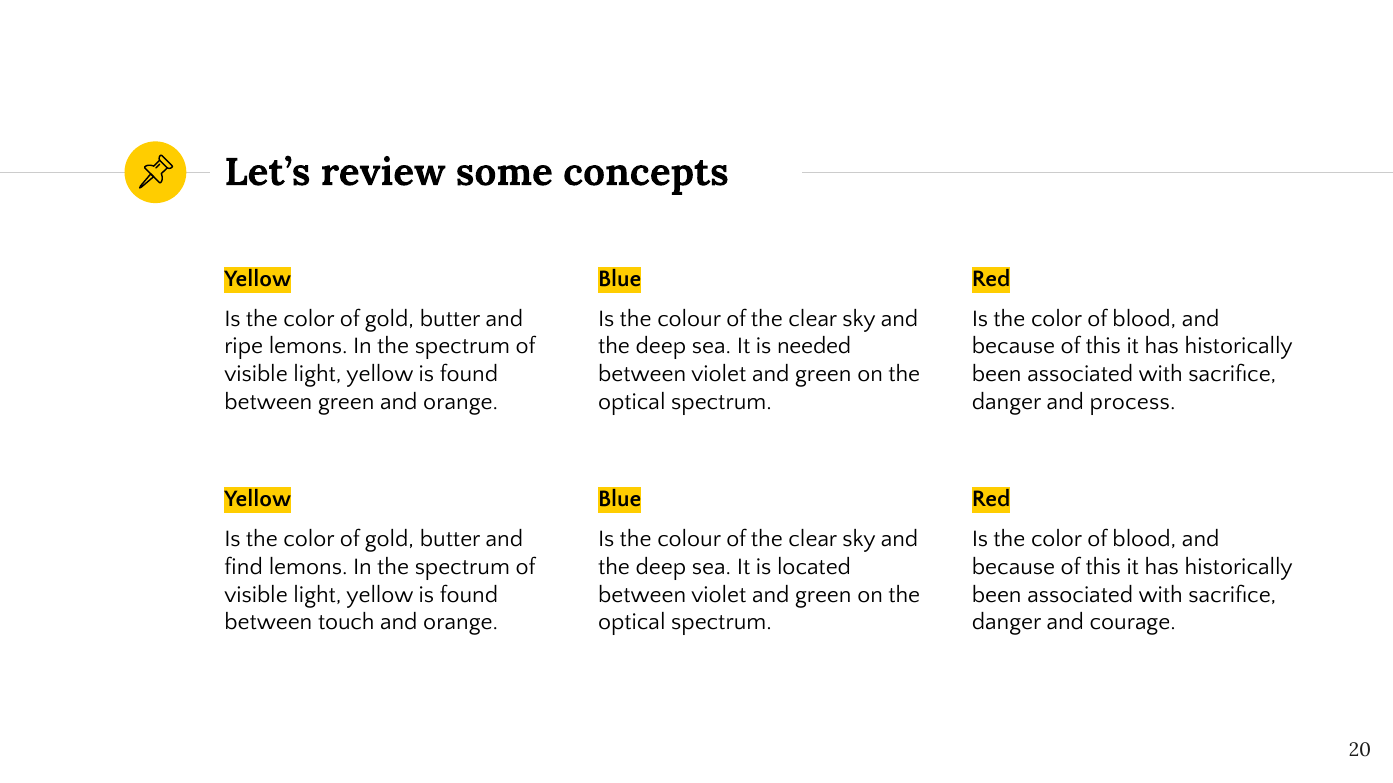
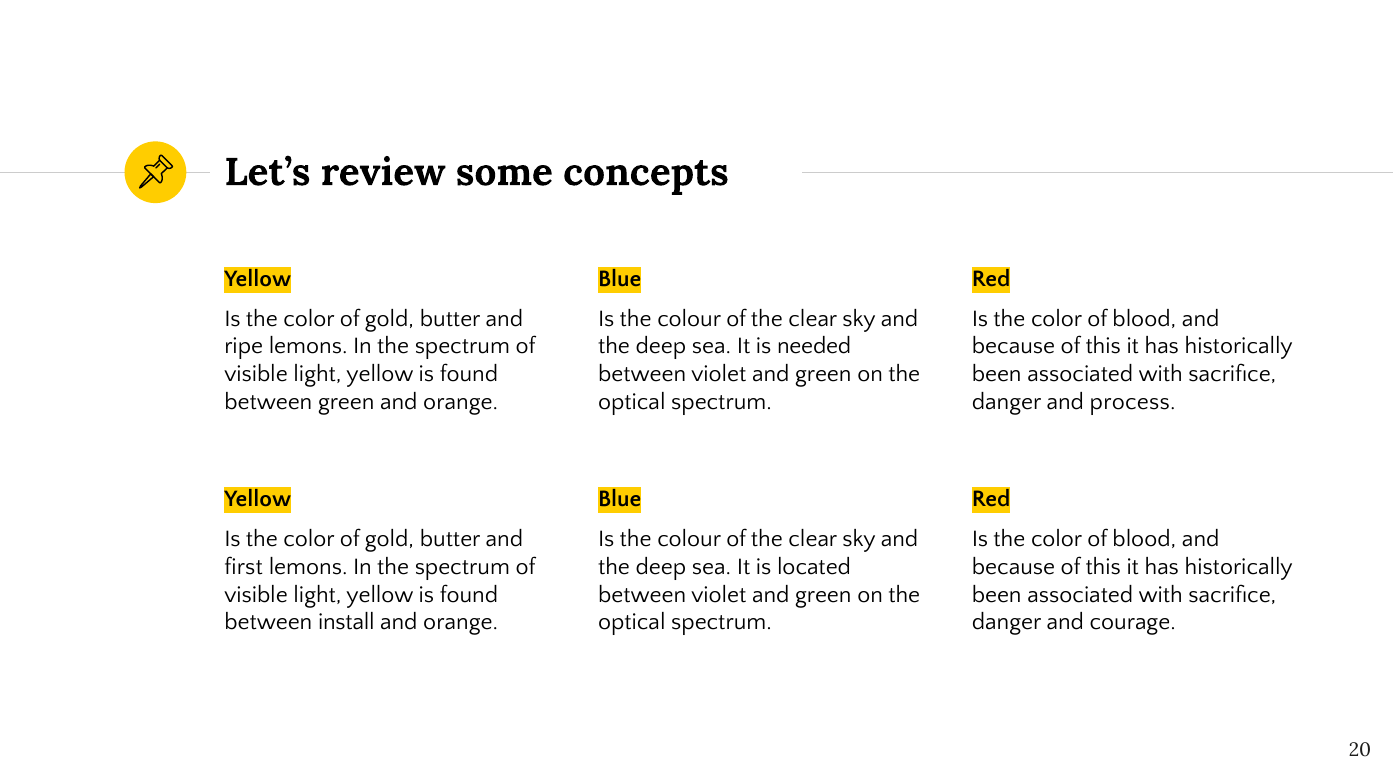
find: find -> first (244, 567)
touch: touch -> install (346, 623)
